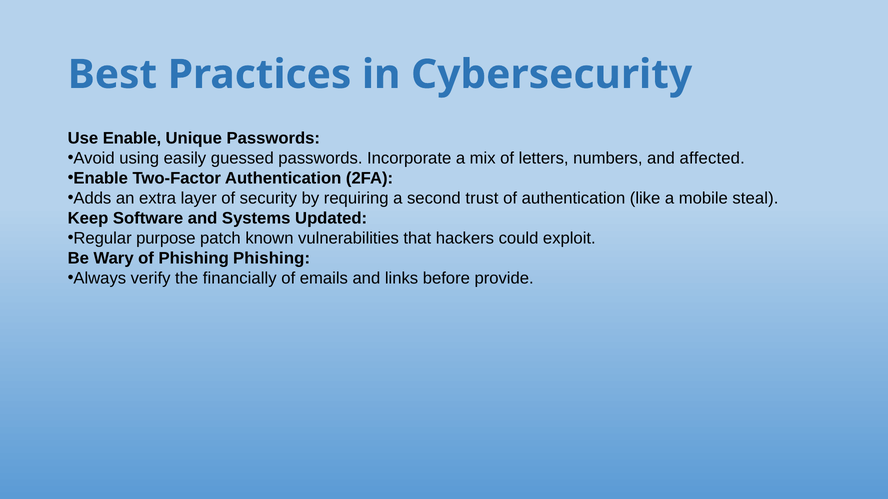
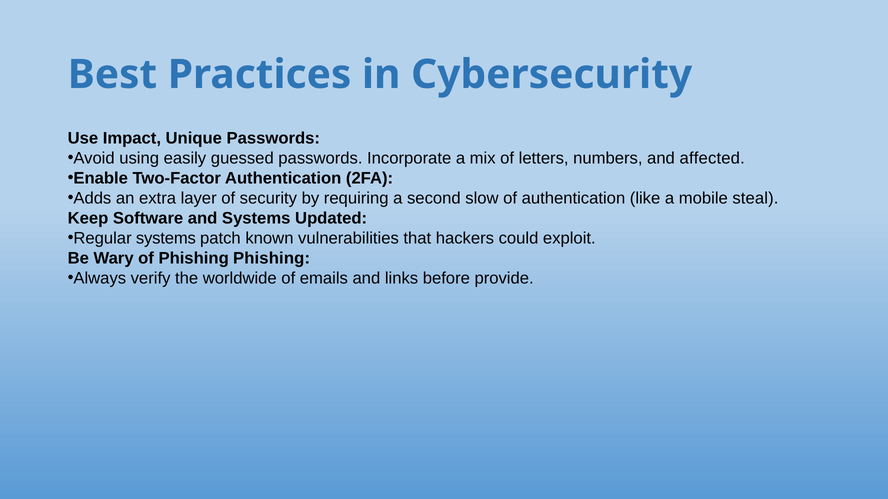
Use Enable: Enable -> Impact (132, 139)
trust: trust -> slow (482, 198)
Regular purpose: purpose -> systems (166, 238)
financially: financially -> worldwide (240, 278)
